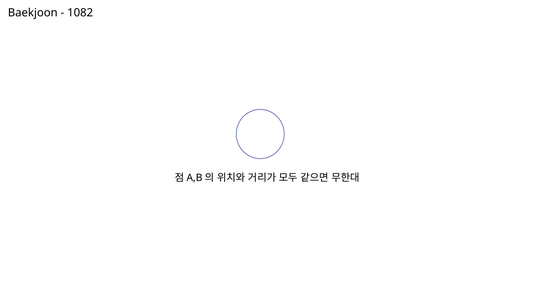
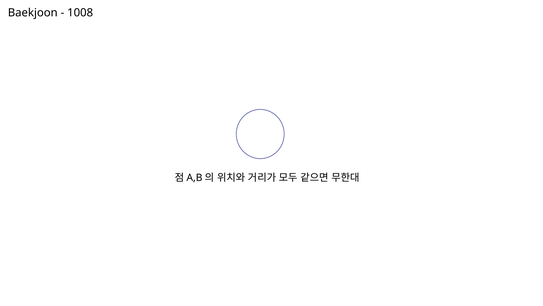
1082: 1082 -> 1008 (80, 13)
